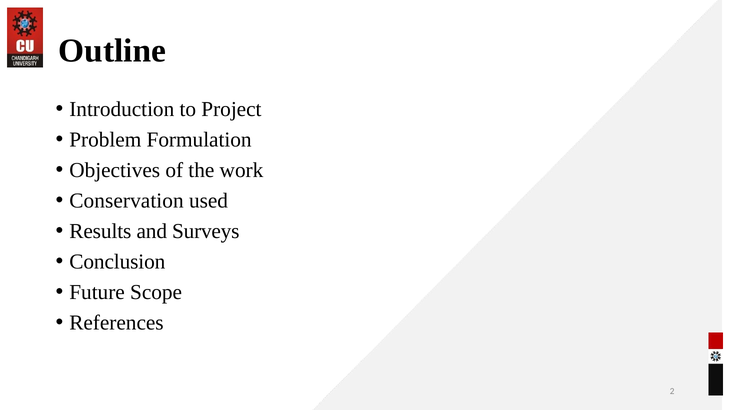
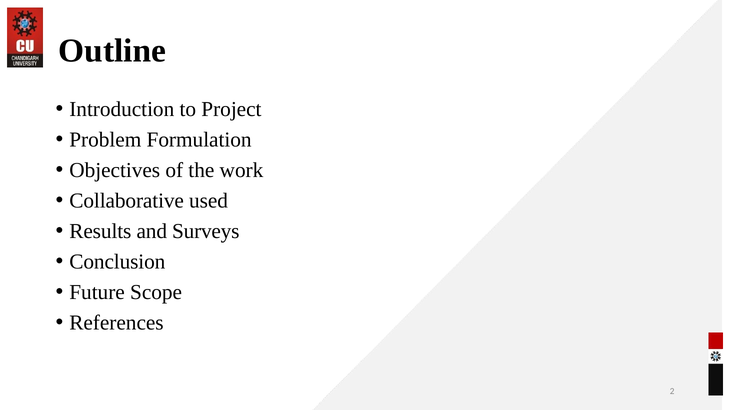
Conservation: Conservation -> Collaborative (127, 201)
